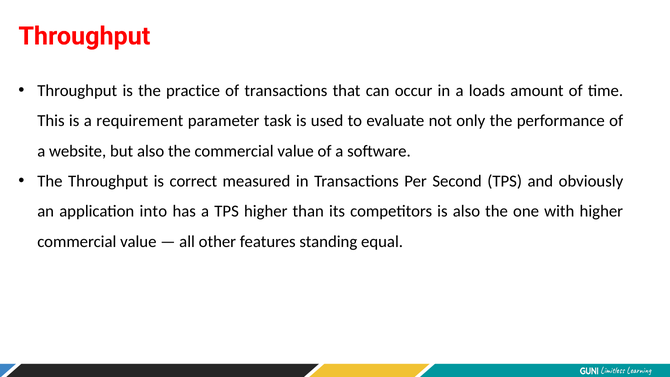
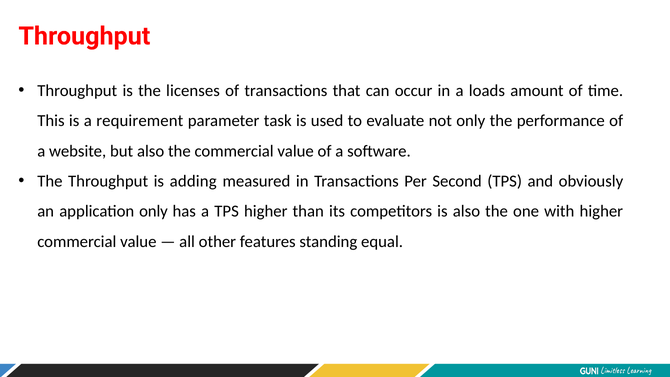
practice: practice -> licenses (193, 91)
correct: correct -> adding (193, 181)
application into: into -> only (153, 211)
